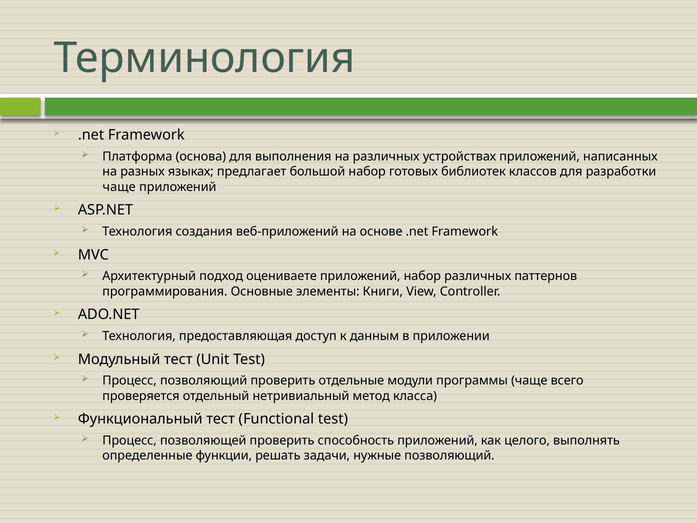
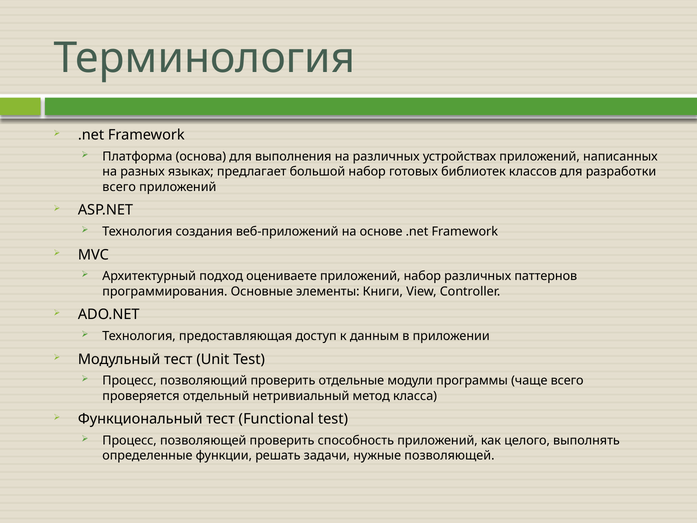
чаще: чаще -> всего (119, 187)
нужные позволяющий: позволяющий -> позволяющей (449, 455)
